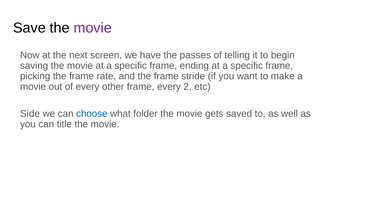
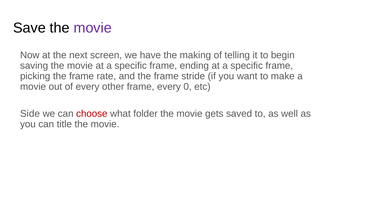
passes: passes -> making (195, 55)
2: 2 -> 0 (188, 87)
choose colour: blue -> red (92, 114)
